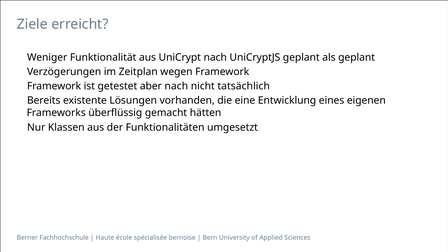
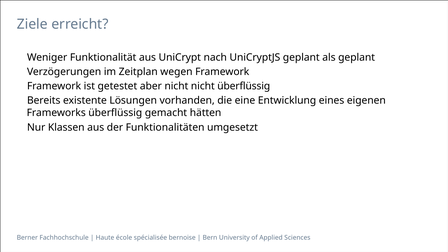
aber nach: nach -> nicht (176, 86)
nicht tatsächlich: tatsächlich -> überflüssig (244, 86)
